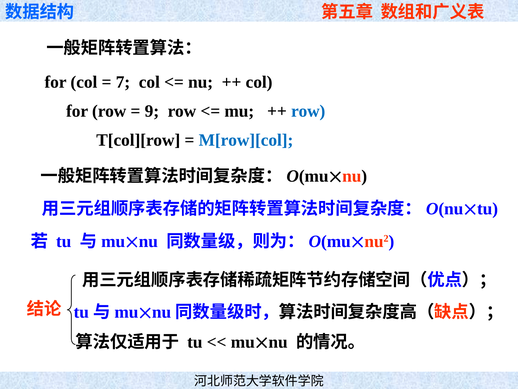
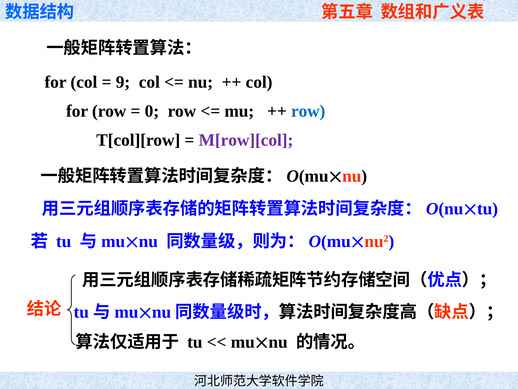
7: 7 -> 9 (123, 82)
9: 9 -> 0 (152, 111)
M[row][col colour: blue -> purple (246, 140)
